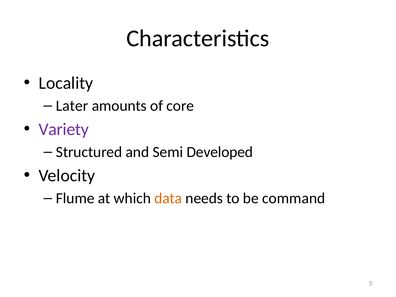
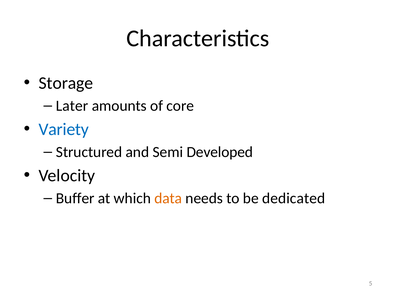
Locality: Locality -> Storage (66, 83)
Variety colour: purple -> blue (64, 129)
Flume: Flume -> Buffer (75, 198)
command: command -> dedicated (294, 198)
